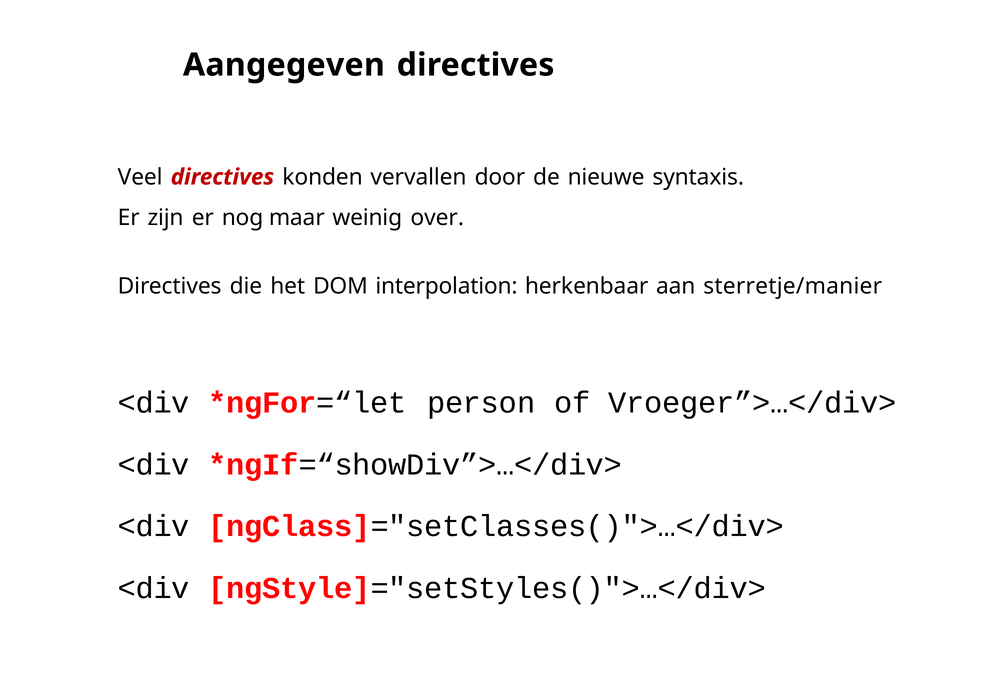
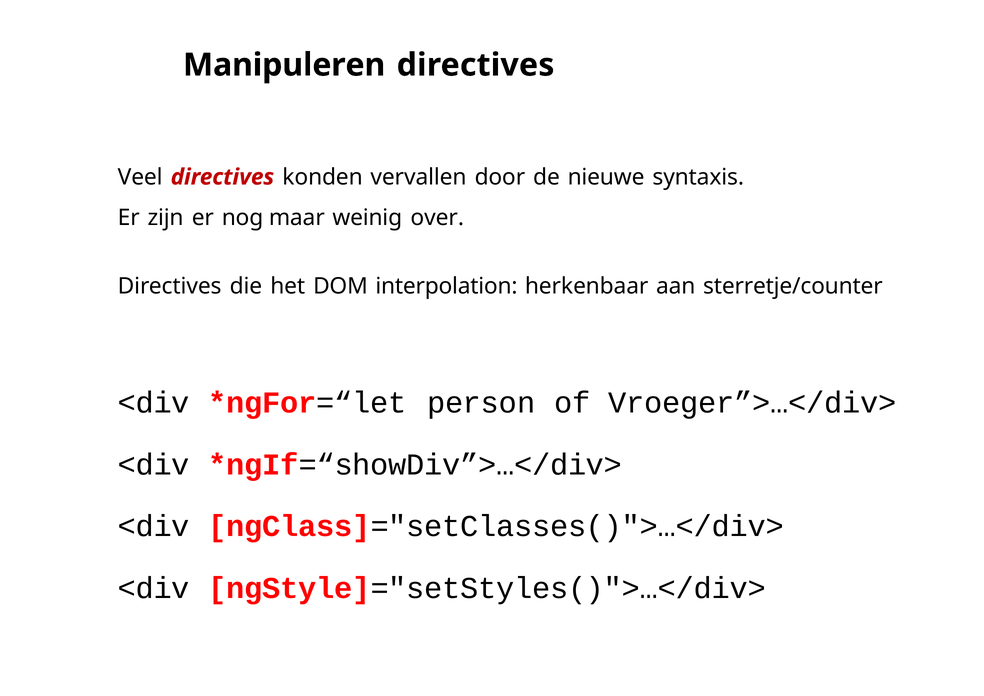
Aangegeven: Aangegeven -> Manipuleren (284, 65)
sterretje/manier: sterretje/manier -> sterretje/counter (793, 286)
